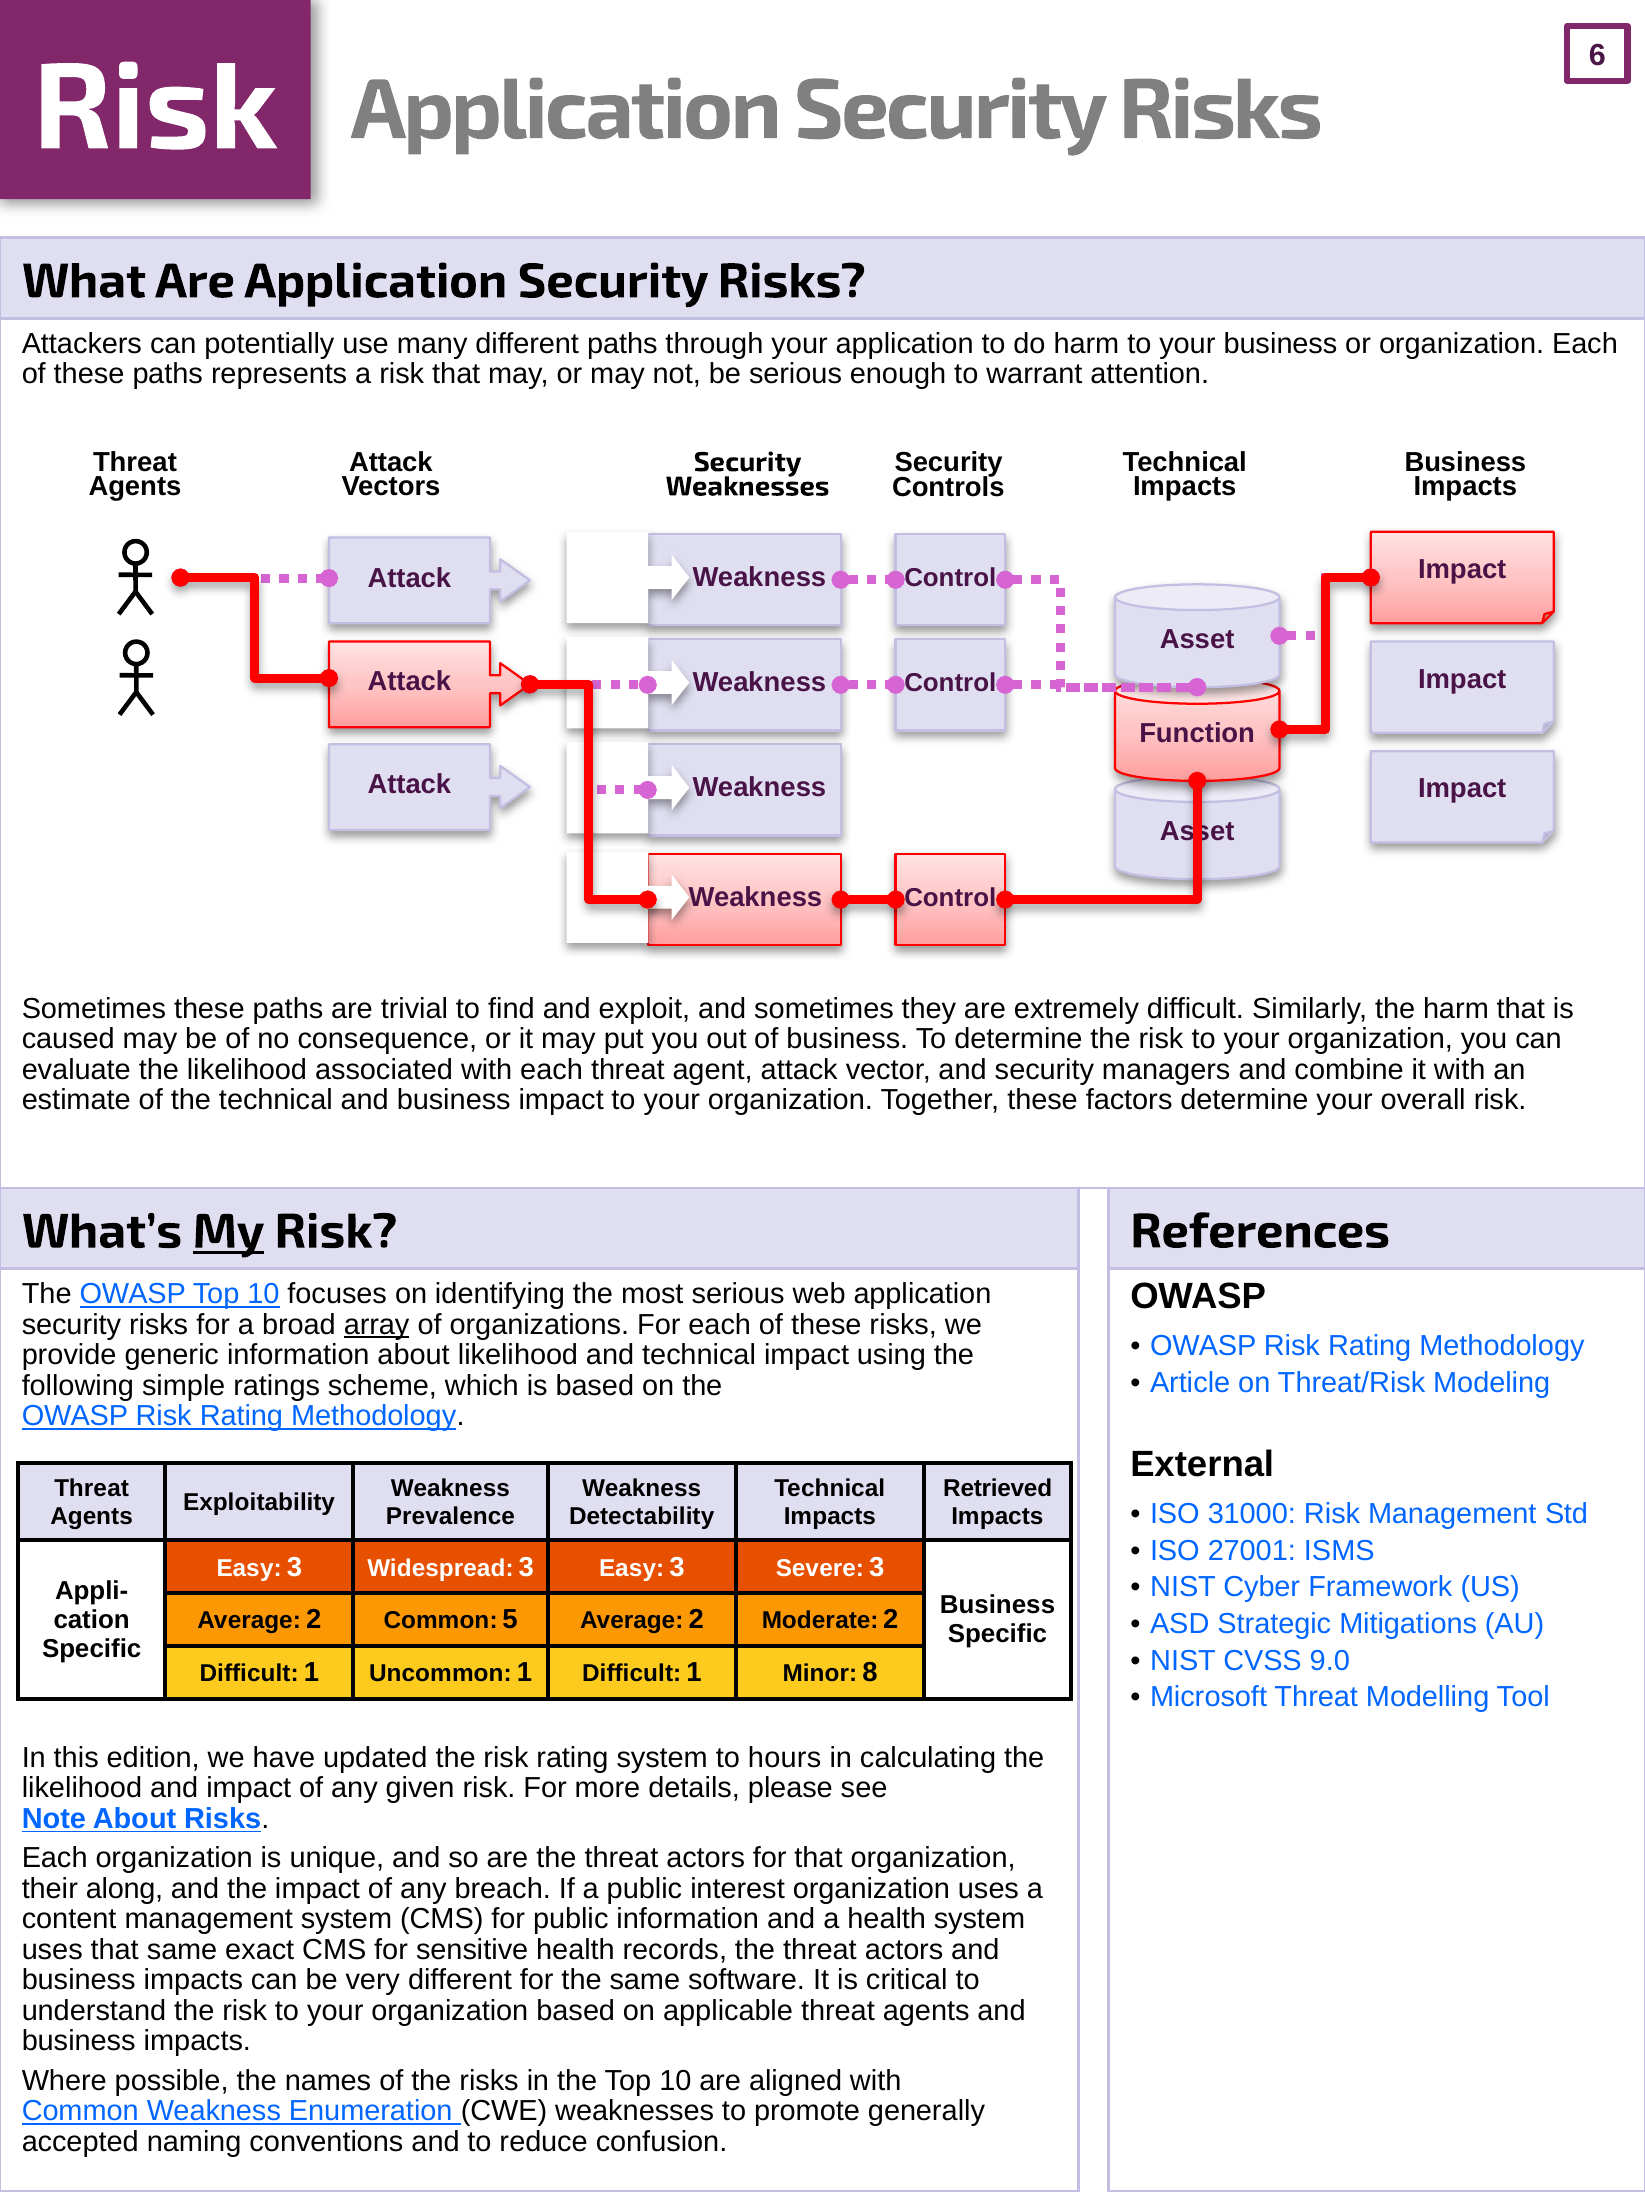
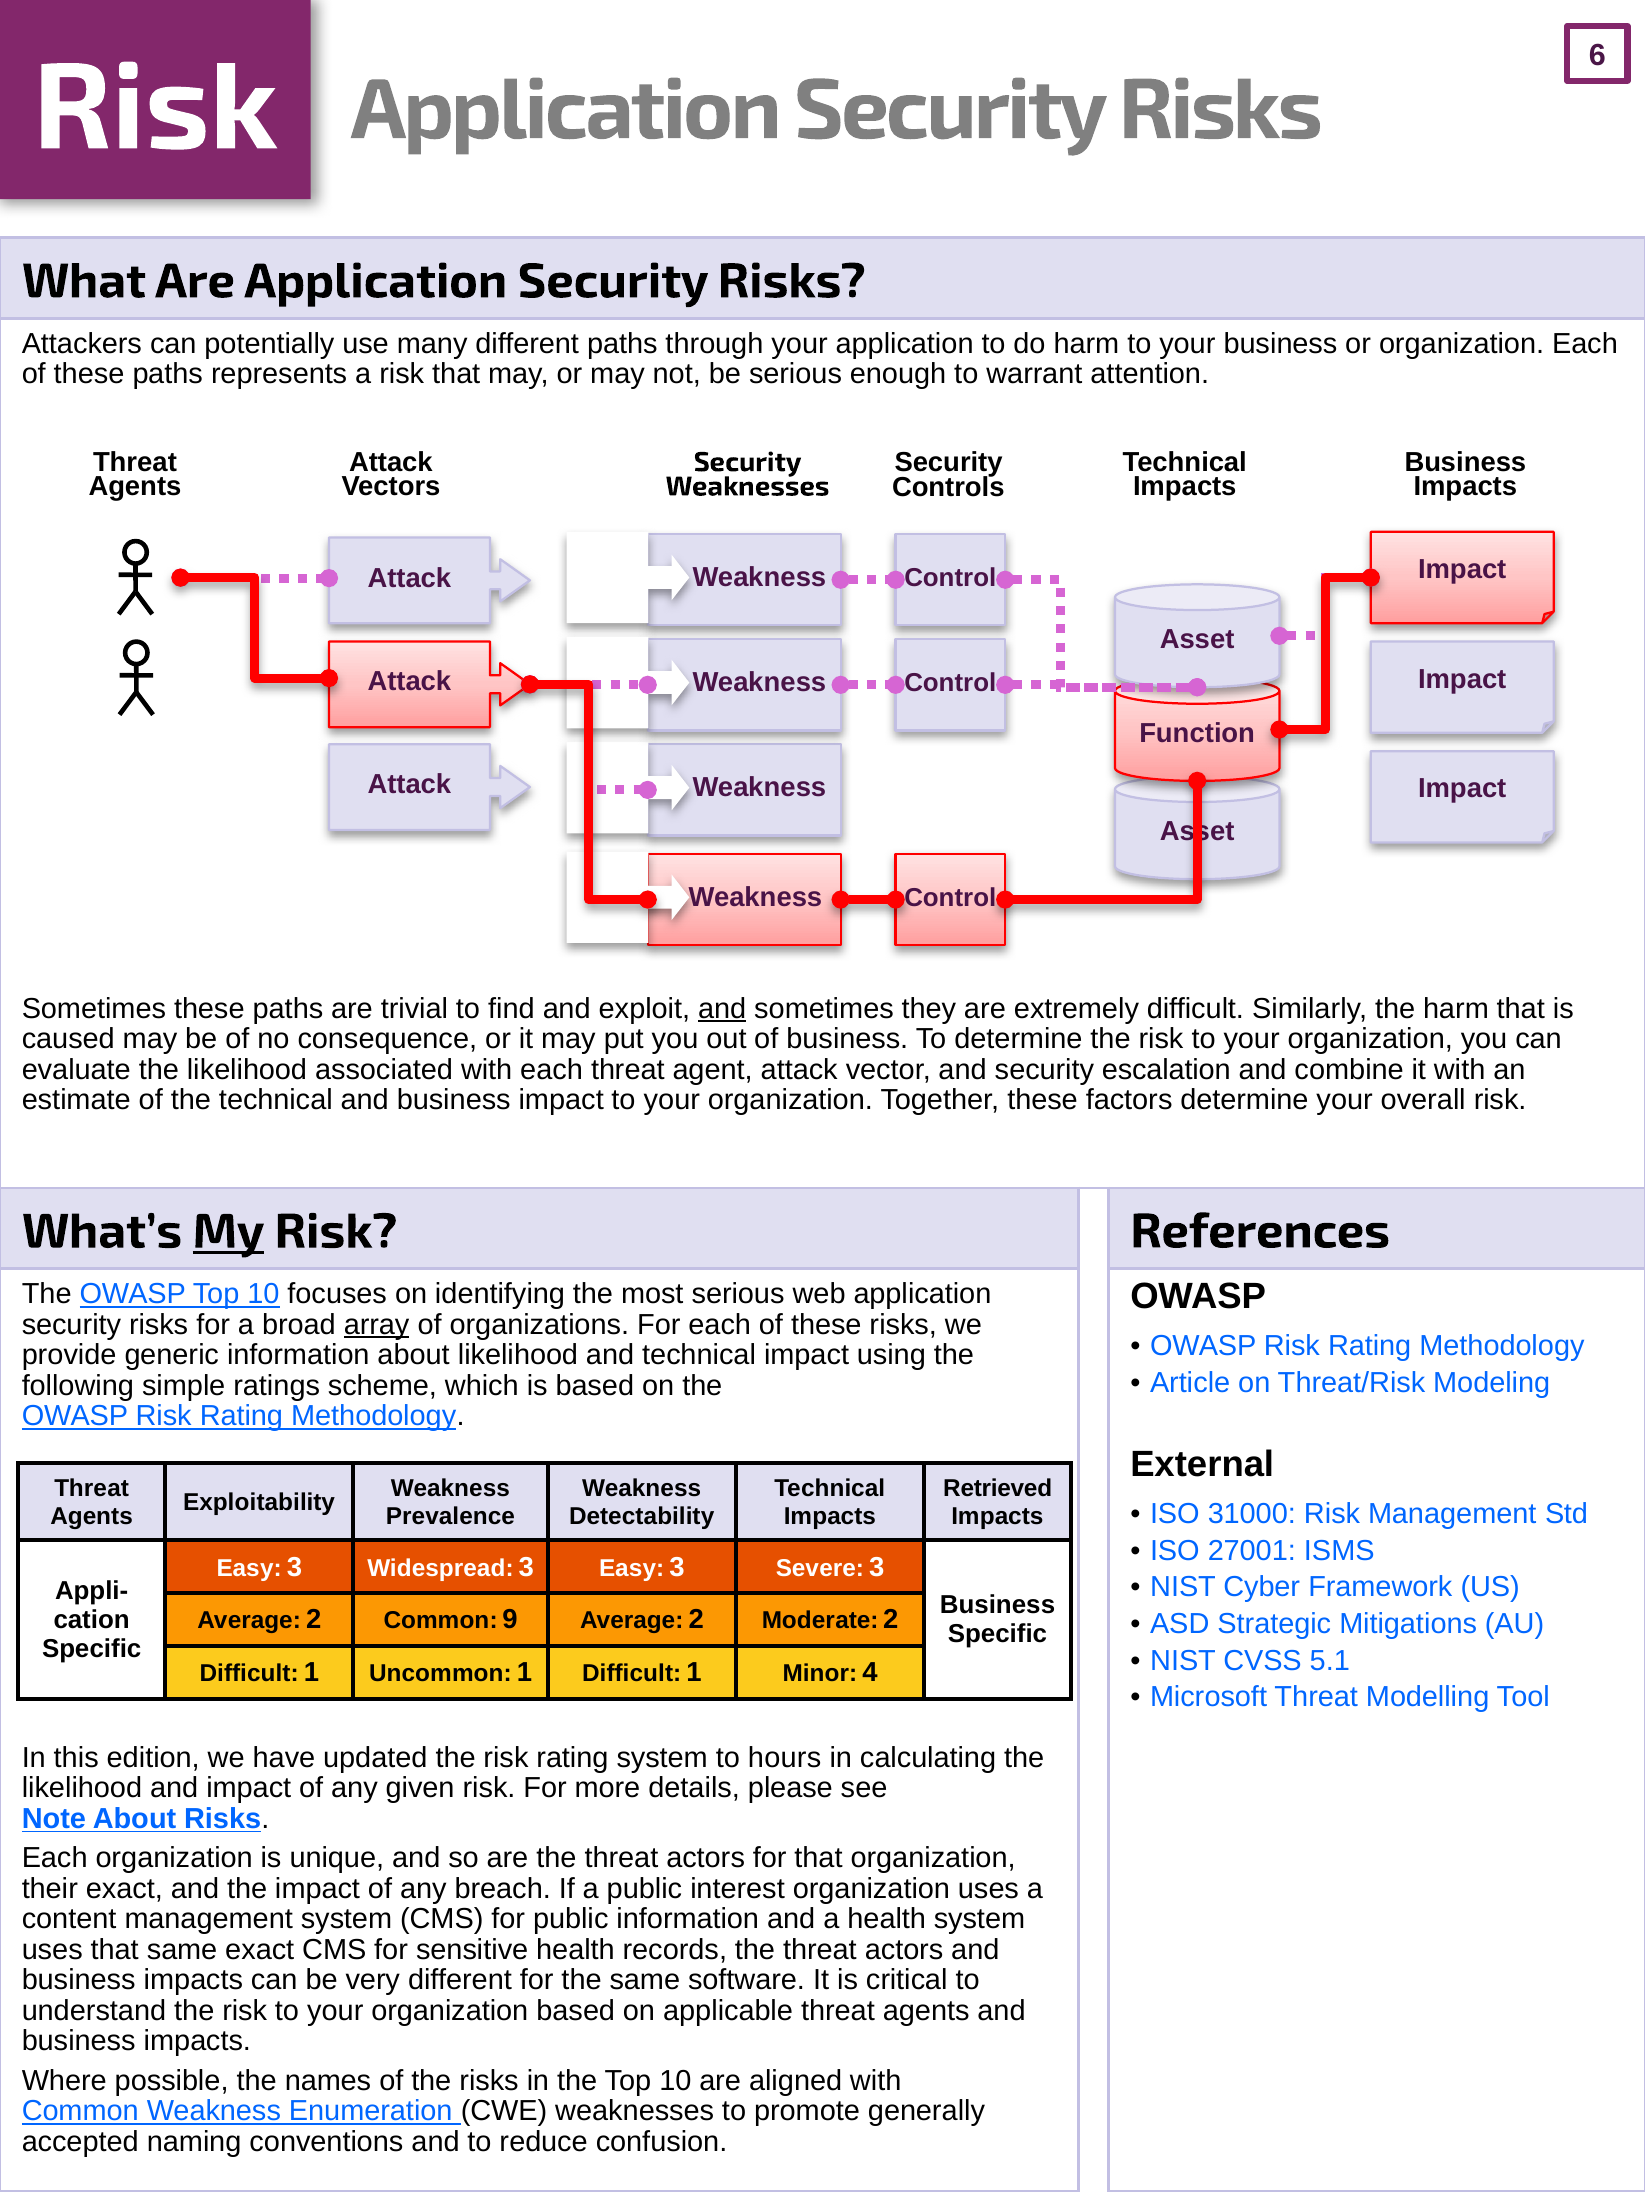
and underline: none -> present (722, 1009)
managers: managers -> escalation (1166, 1070)
5: 5 -> 9 (510, 1620)
9.0: 9.0 -> 5.1 (1330, 1661)
8: 8 -> 4 (870, 1673)
their along: along -> exact (124, 1889)
